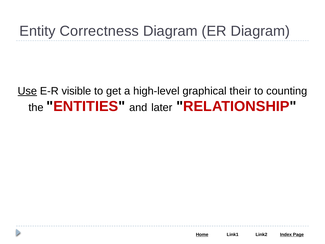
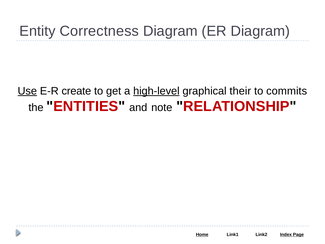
visible: visible -> create (76, 91)
high-level underline: none -> present (156, 91)
counting: counting -> commits (287, 91)
later: later -> note (162, 108)
